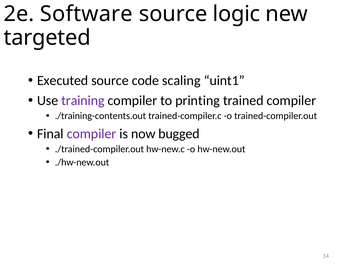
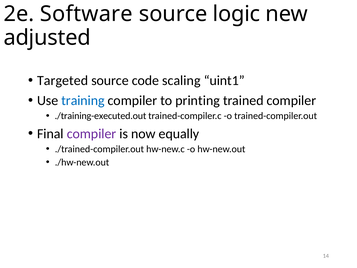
targeted: targeted -> adjusted (47, 38)
Executed: Executed -> Targeted (63, 80)
training colour: purple -> blue (83, 100)
./training-contents.out: ./training-contents.out -> ./training-executed.out (100, 116)
bugged: bugged -> equally (179, 134)
